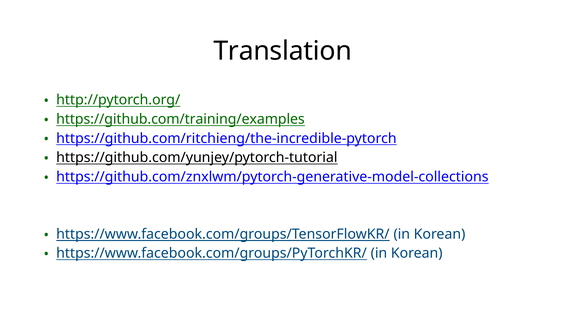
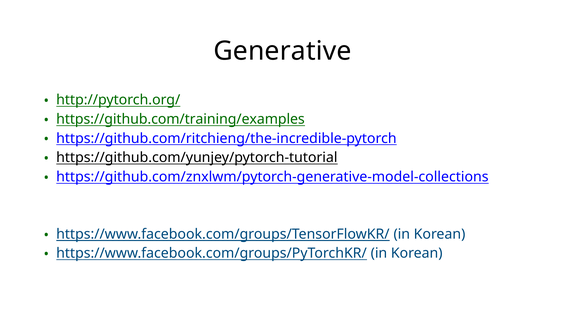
Translation: Translation -> Generative (282, 51)
